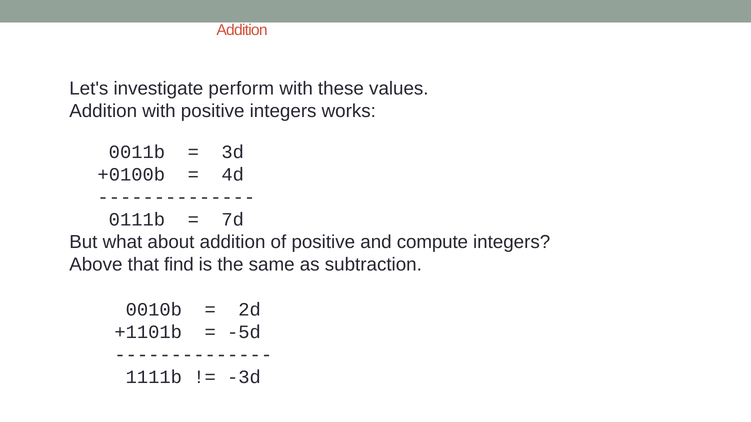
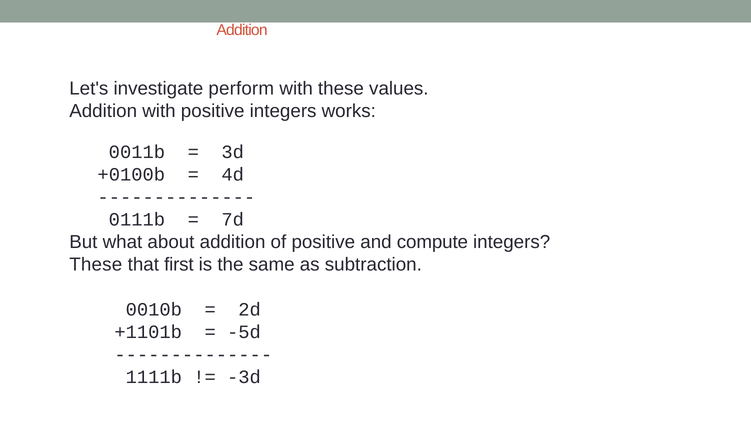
Above: Above -> These (96, 265)
find: find -> first (179, 265)
